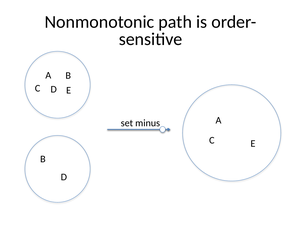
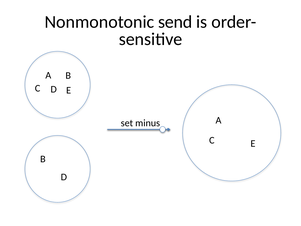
path: path -> send (175, 22)
